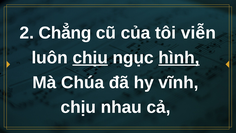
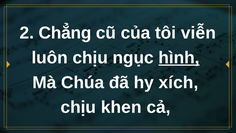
chịu underline: present -> none (90, 58)
vĩnh: vĩnh -> xích (178, 82)
nhau: nhau -> khen (121, 107)
